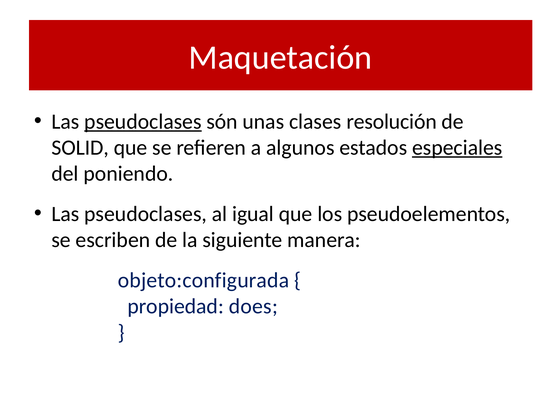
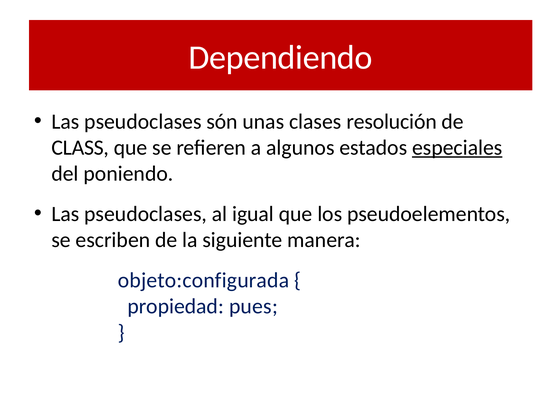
Maquetación: Maquetación -> Dependiendo (281, 58)
pseudoclases underline: present -> none (143, 121)
SOLID: SOLID -> CLASS (80, 147)
does: does -> pues (253, 306)
